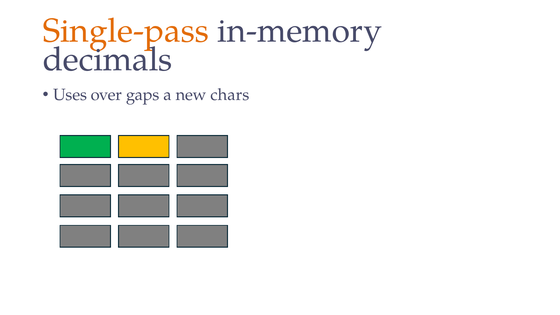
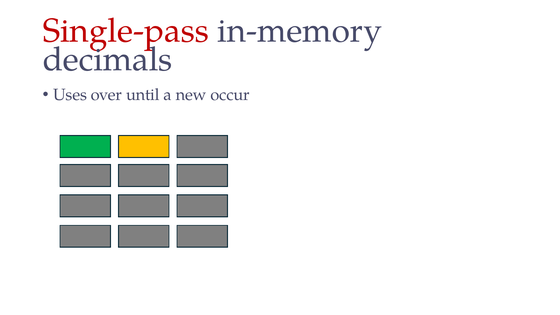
Single-pass colour: orange -> red (126, 31)
gaps: gaps -> until (143, 95)
chars: chars -> occur (230, 95)
